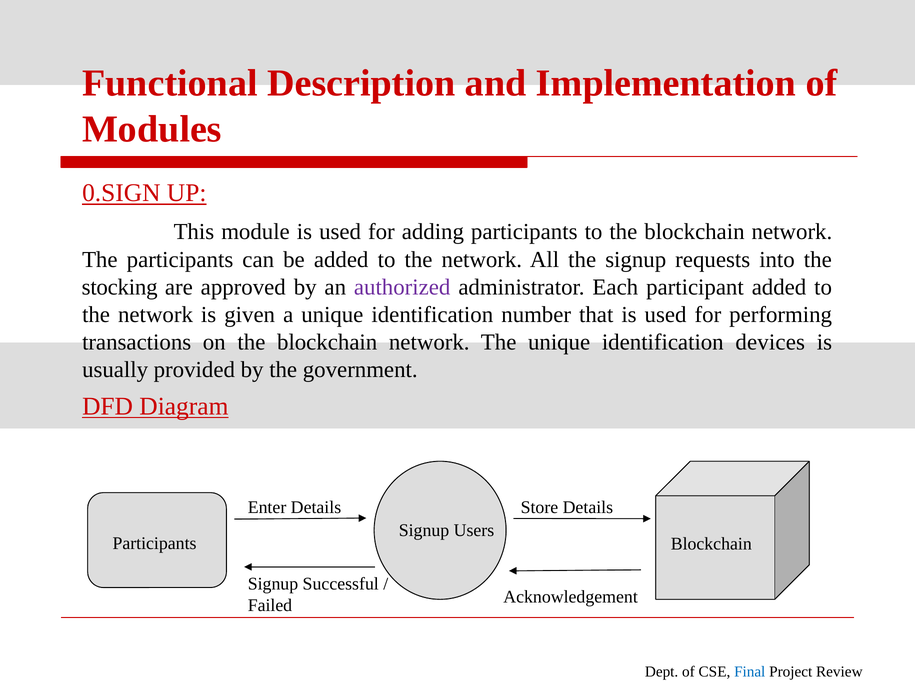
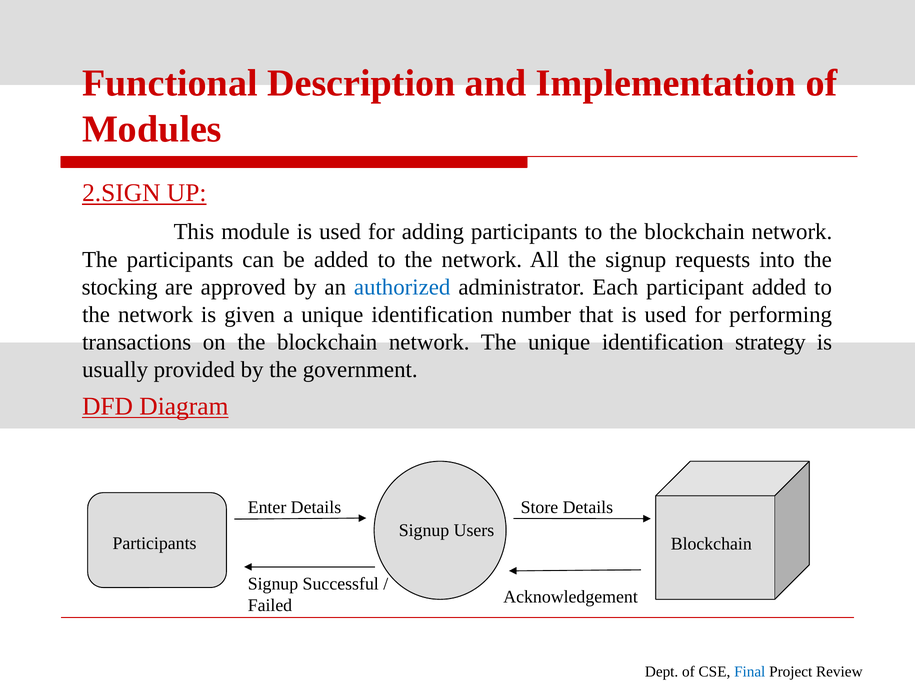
0.SIGN: 0.SIGN -> 2.SIGN (121, 193)
authorized colour: purple -> blue (402, 287)
devices: devices -> strategy (770, 342)
